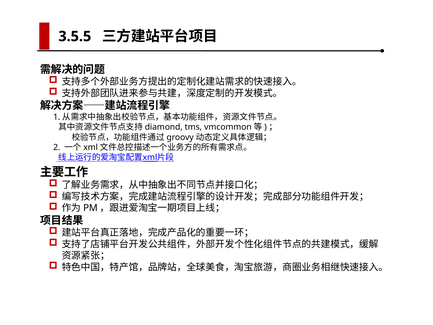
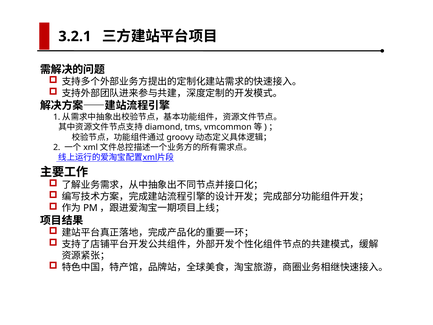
3.5.5: 3.5.5 -> 3.2.1 (75, 36)
